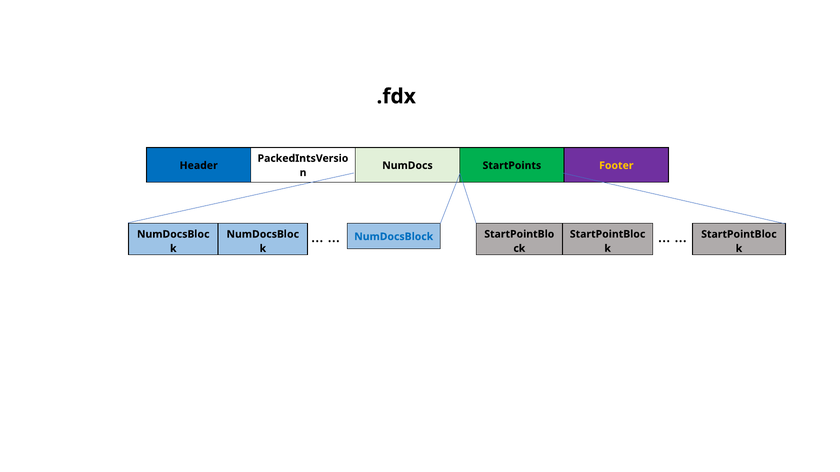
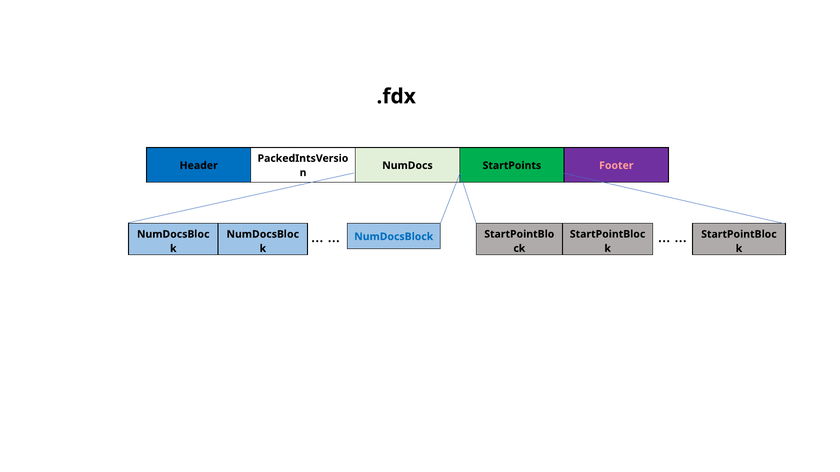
Footer colour: yellow -> pink (616, 166)
